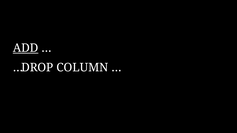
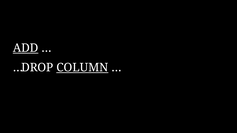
COLUMN underline: none -> present (82, 68)
